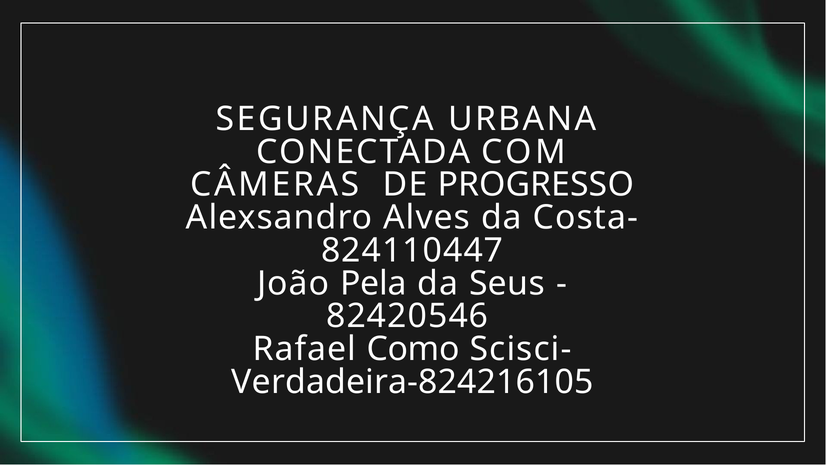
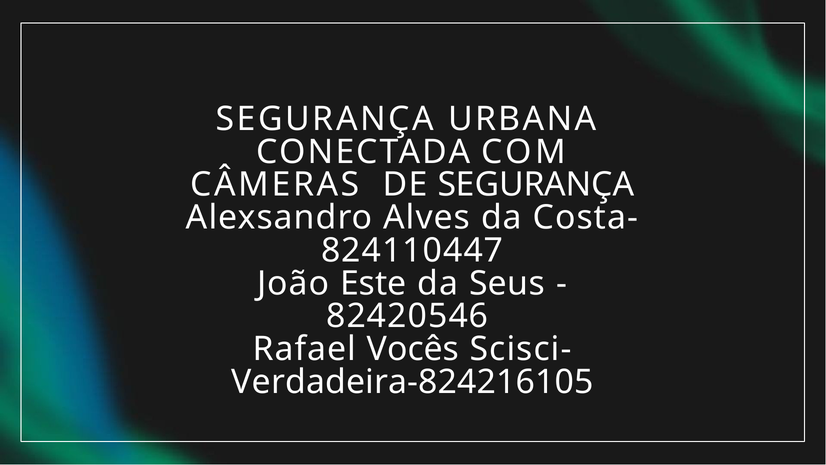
DE PROGRESSO: PROGRESSO -> SEGURANÇA (536, 185)
Pela: Pela -> Este (373, 283)
Como: Como -> Vocês (413, 349)
